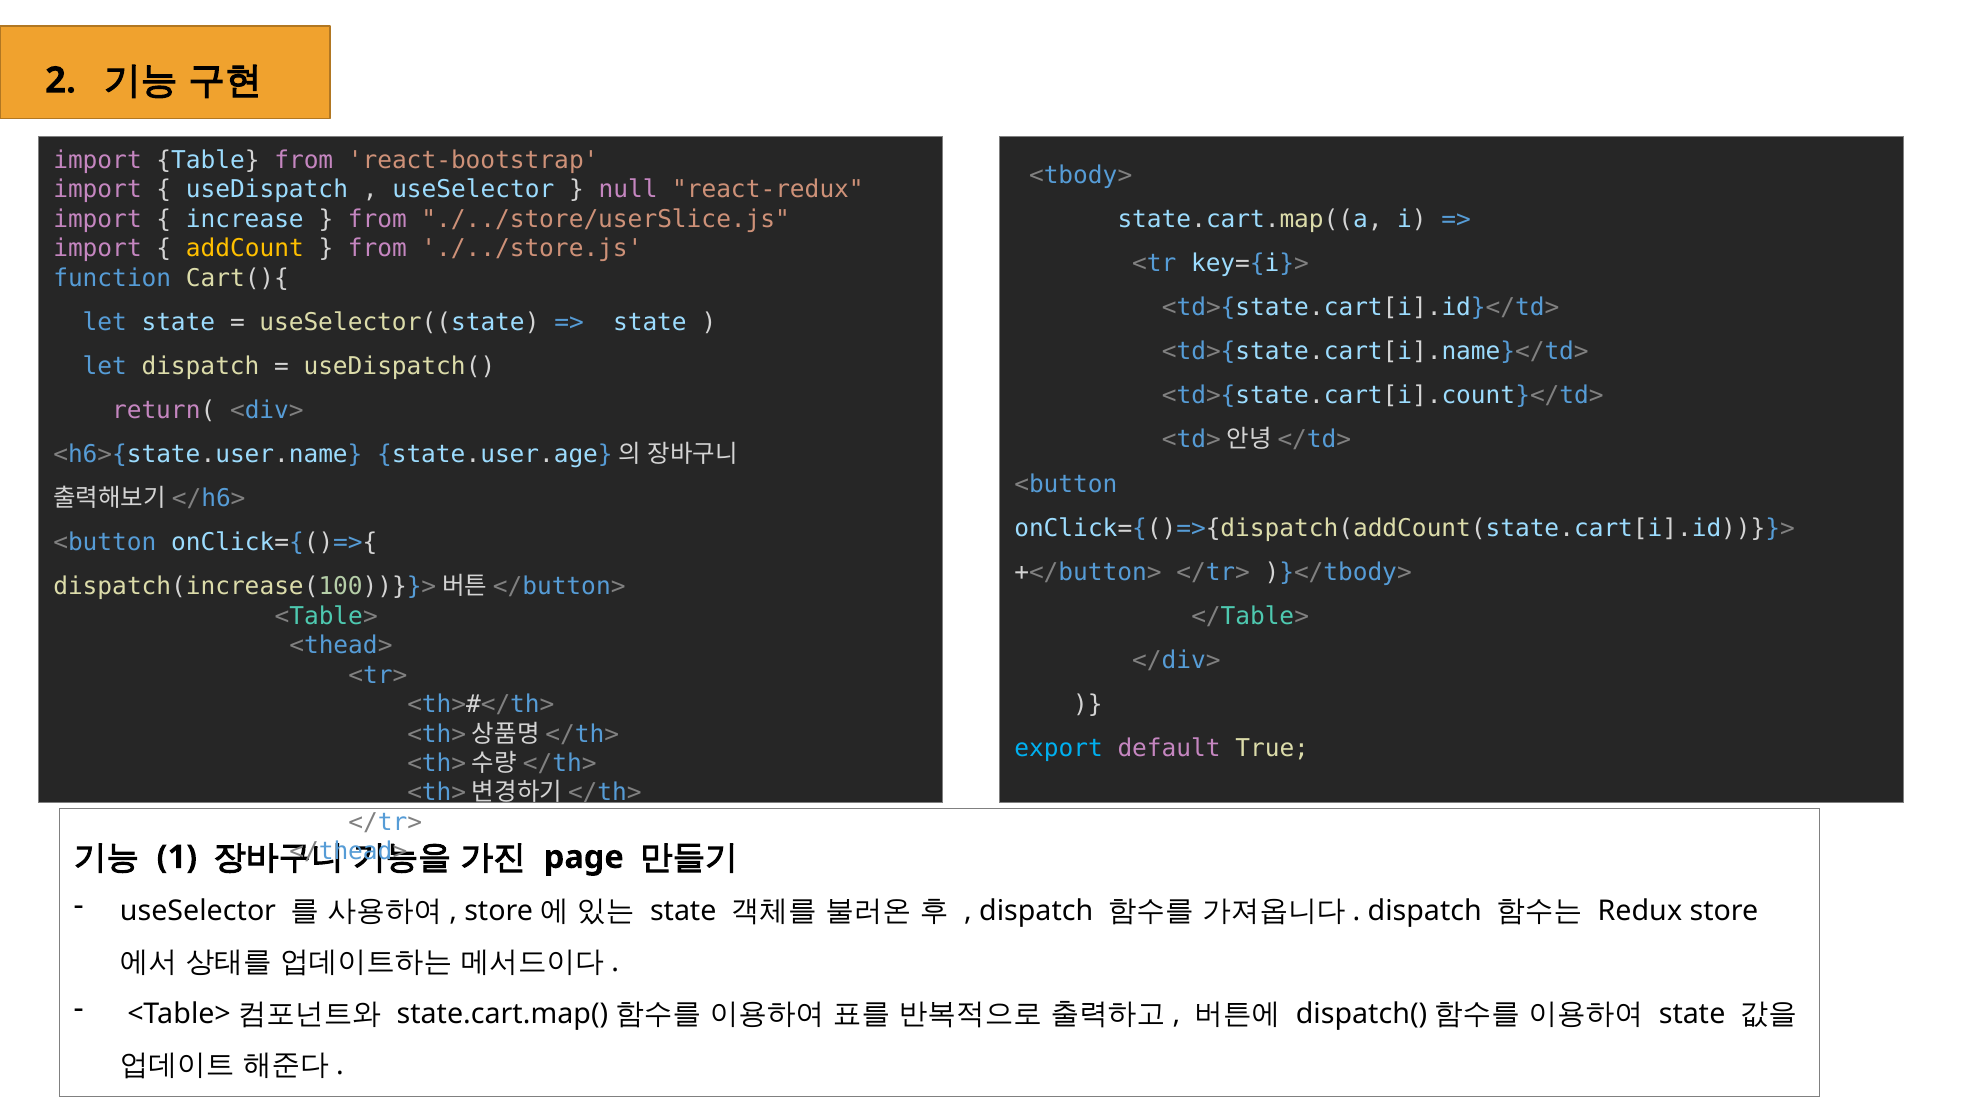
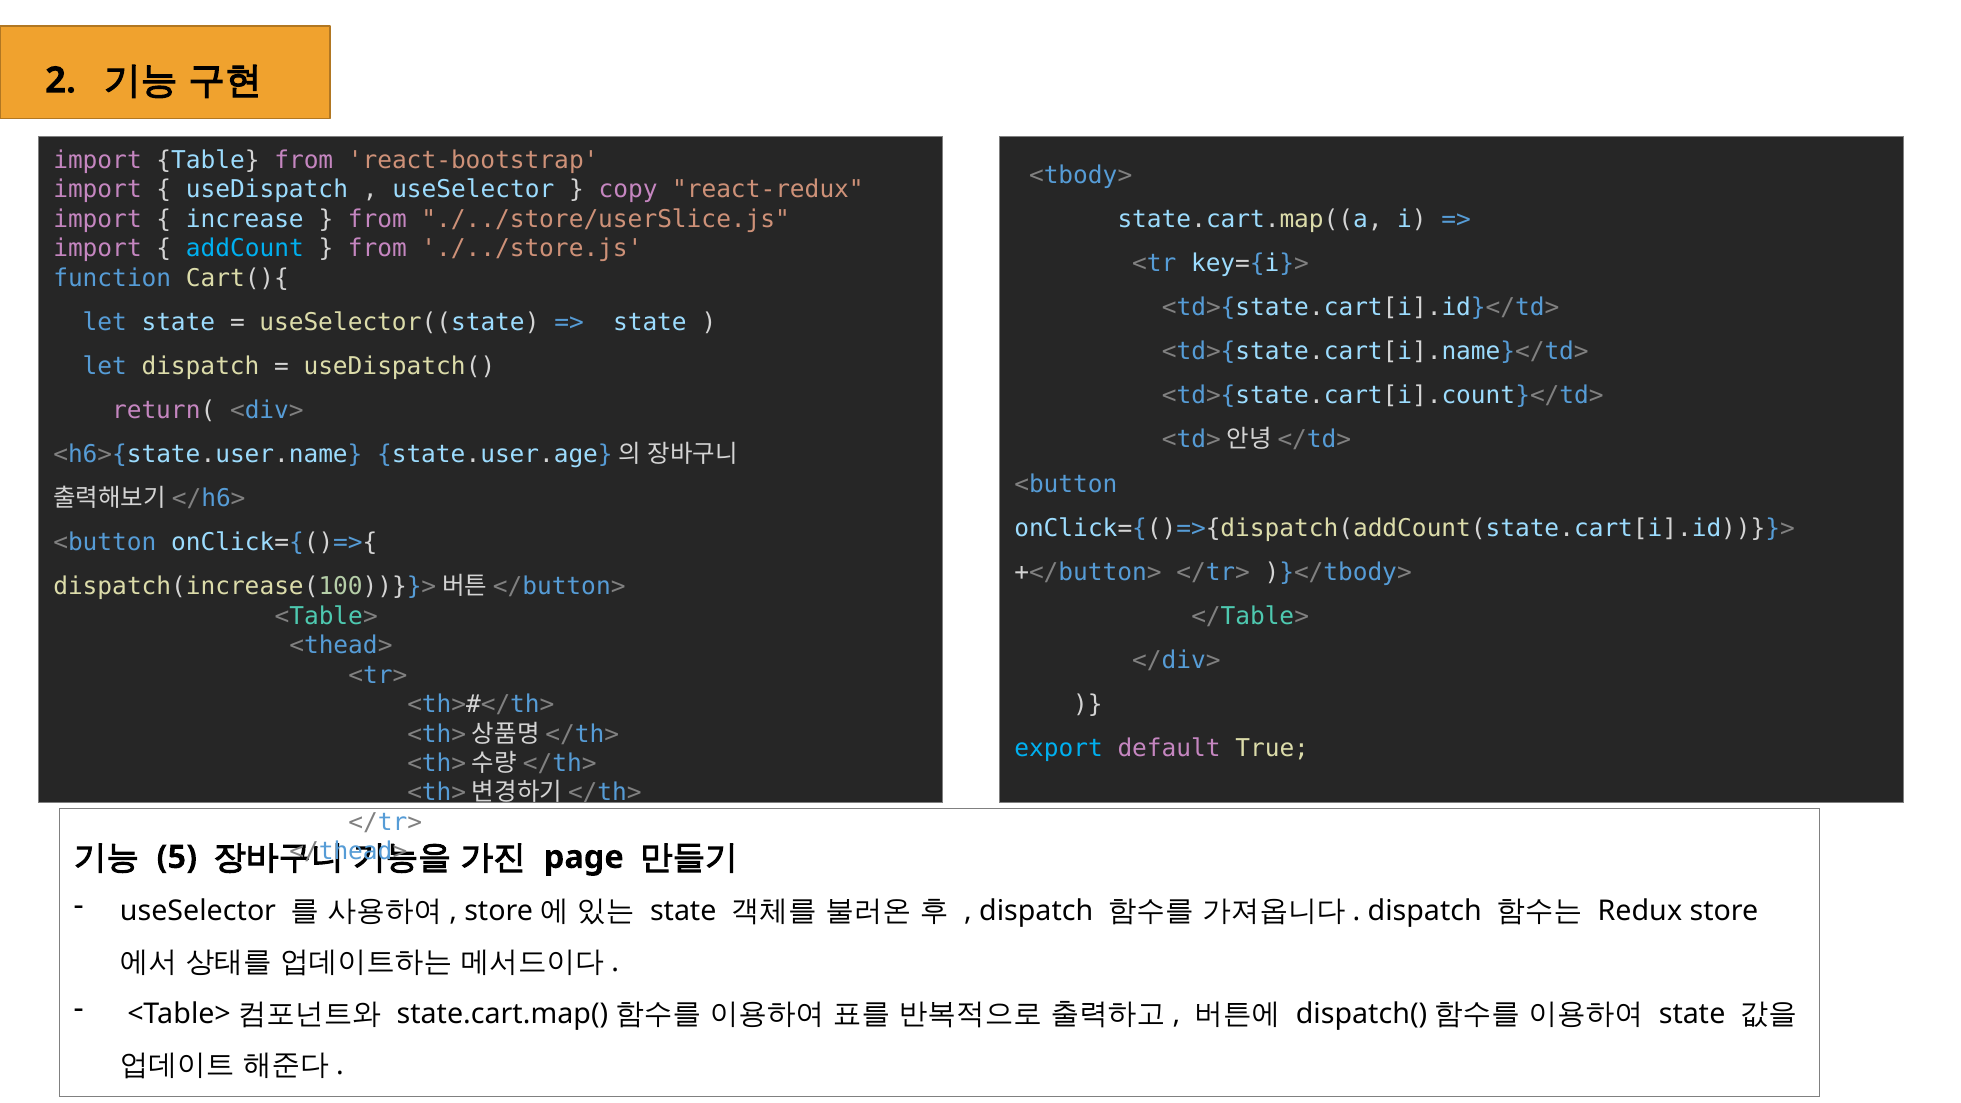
null: null -> copy (628, 190)
addCount colour: yellow -> light blue (245, 249)
1: 1 -> 5 (177, 857)
